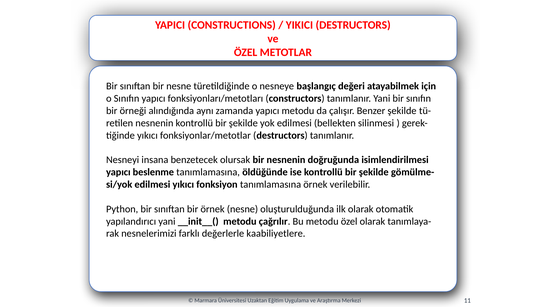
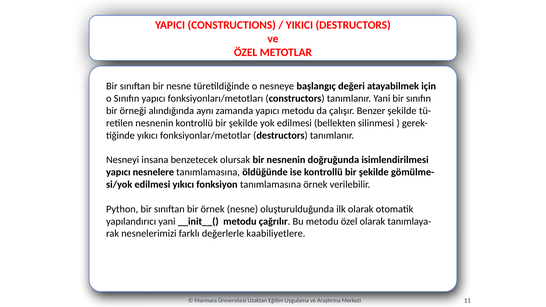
beslenme: beslenme -> nesnelere (153, 172)
